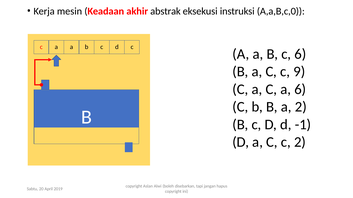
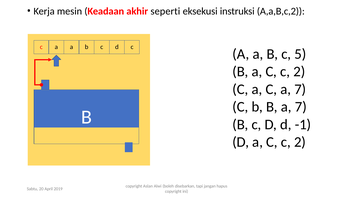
abstrak: abstrak -> seperti (165, 11)
A,a,B,c,0: A,a,B,c,0 -> A,a,B,c,2 (281, 11)
c 6: 6 -> 5 (300, 54)
9: 9 -> 2 (299, 72)
C a 6: 6 -> 7 (300, 89)
B a 2: 2 -> 7 (301, 107)
